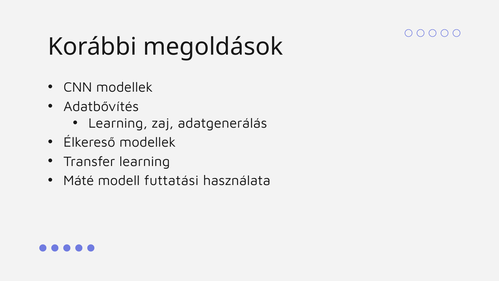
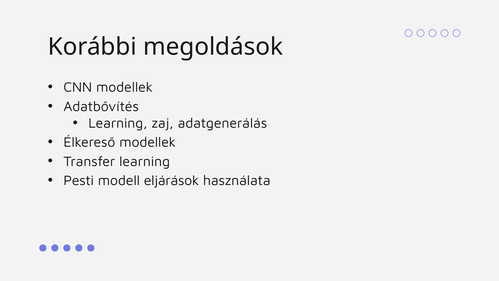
Máté: Máté -> Pesti (79, 180)
futtatási: futtatási -> eljárások (171, 180)
